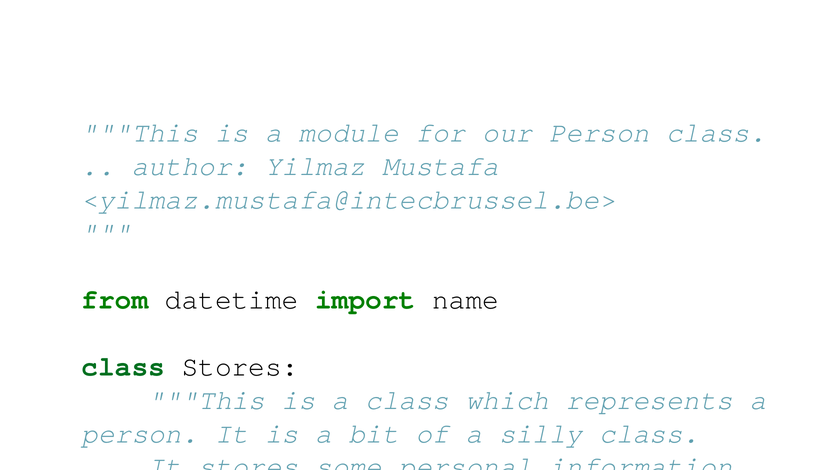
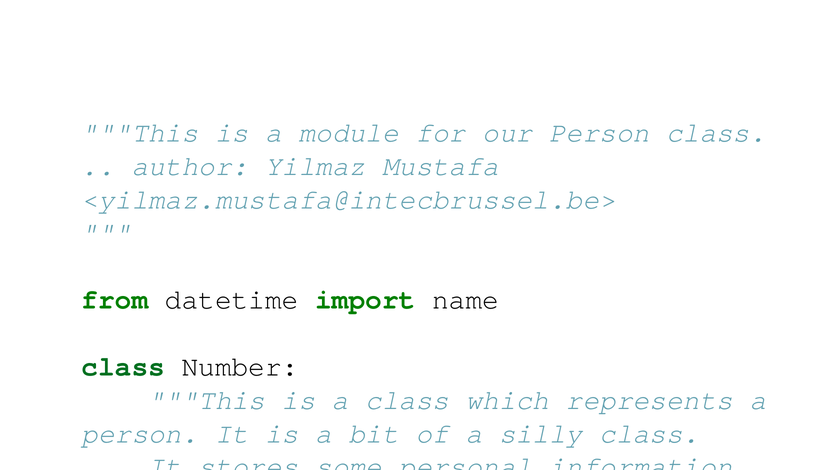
class Stores: Stores -> Number (240, 366)
